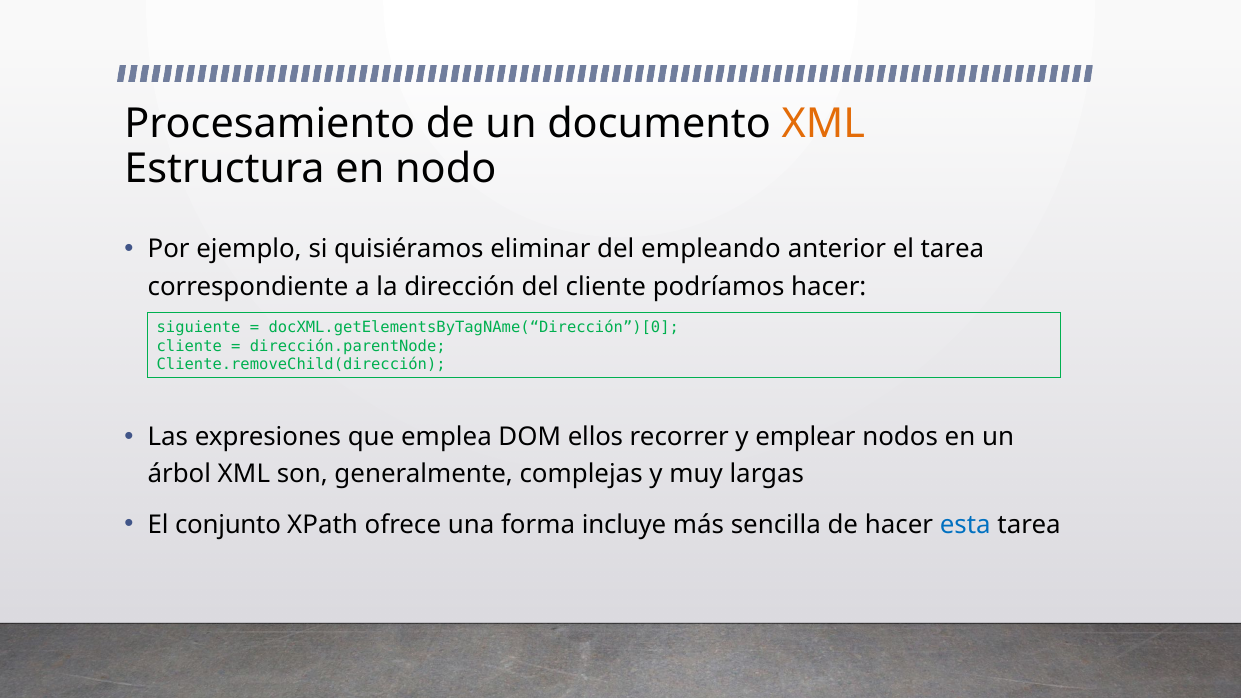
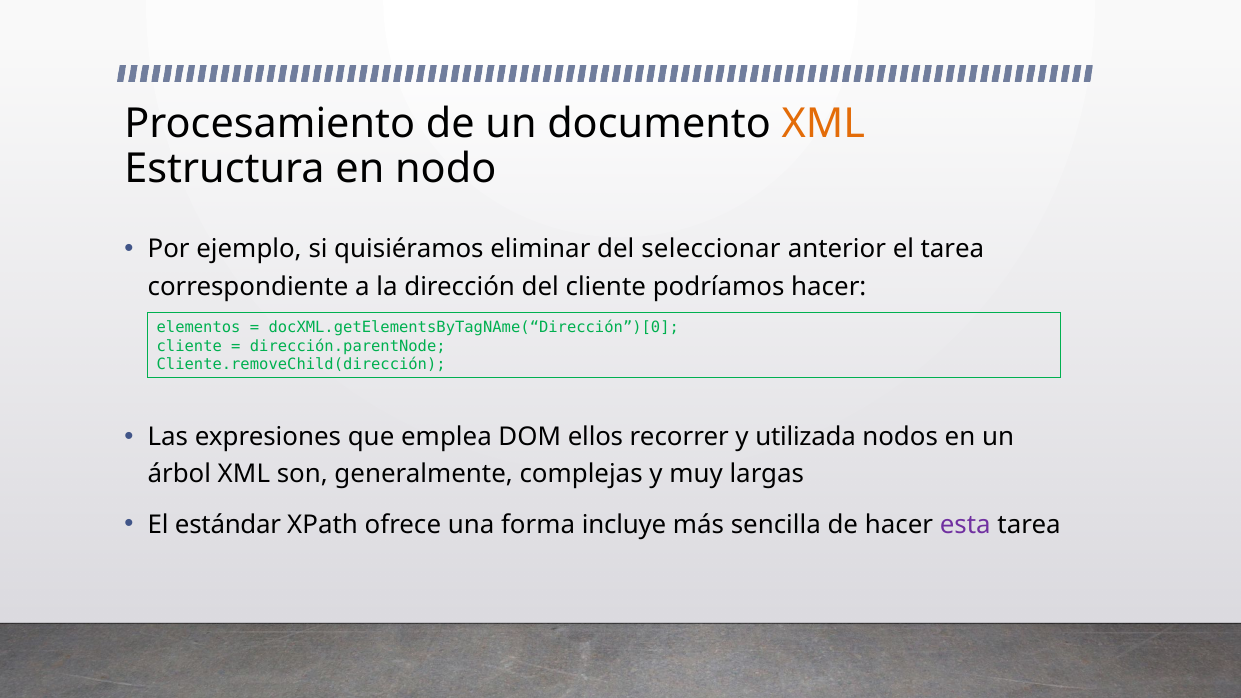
empleando: empleando -> seleccionar (711, 249)
siguiente: siguiente -> elementos (199, 327)
emplear: emplear -> utilizada (806, 437)
conjunto: conjunto -> estándar (228, 525)
esta colour: blue -> purple (965, 525)
